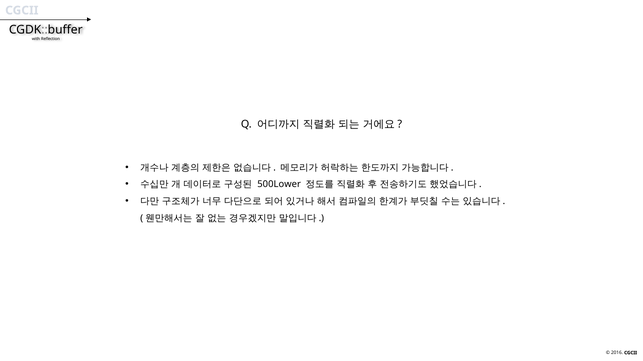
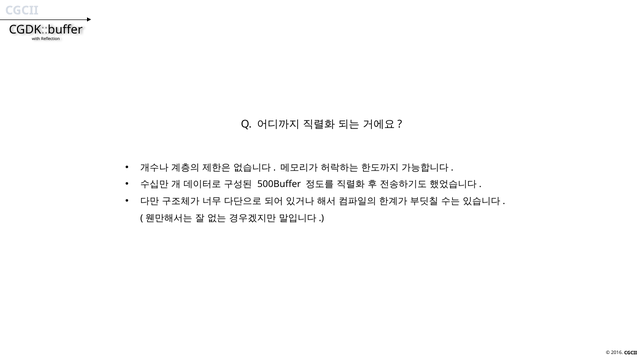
500Lower: 500Lower -> 500Buffer (279, 185)
